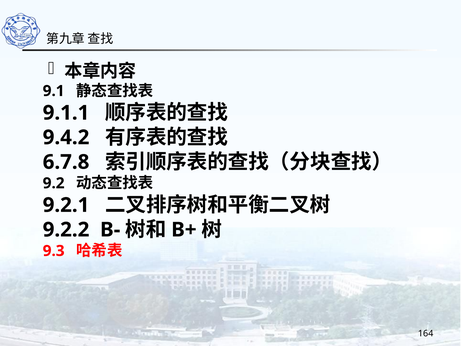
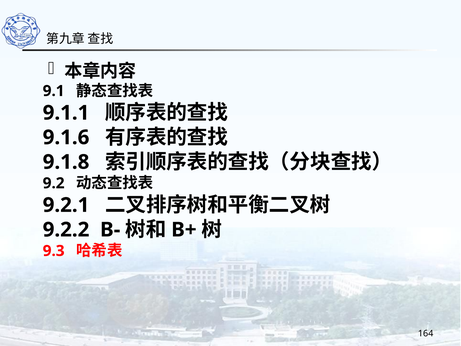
9.4.2: 9.4.2 -> 9.1.6 (66, 137)
6.7.8: 6.7.8 -> 9.1.8 (66, 162)
